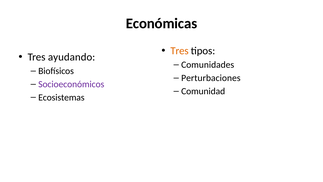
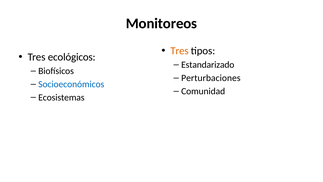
Económicas: Económicas -> Monitoreos (161, 23)
ayudando: ayudando -> ecológicos (72, 57)
Comunidades: Comunidades -> Estandarizado (208, 65)
Socioeconómicos colour: purple -> blue (71, 84)
